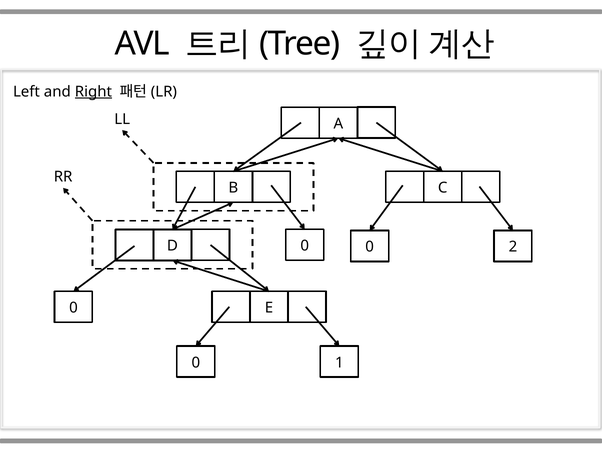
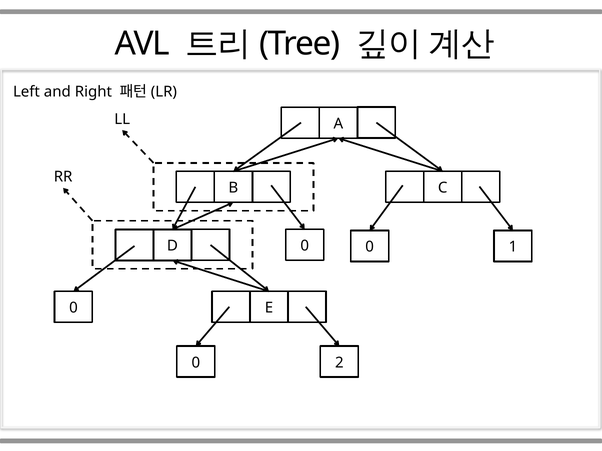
Right underline: present -> none (93, 92)
2: 2 -> 1 (513, 247)
1: 1 -> 2 (339, 363)
